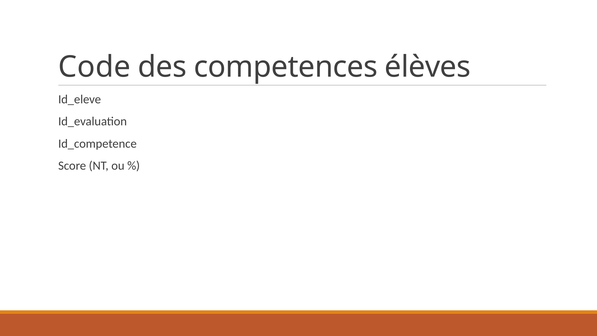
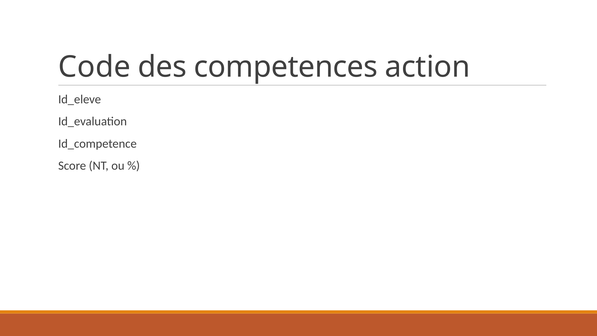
élèves: élèves -> action (428, 67)
